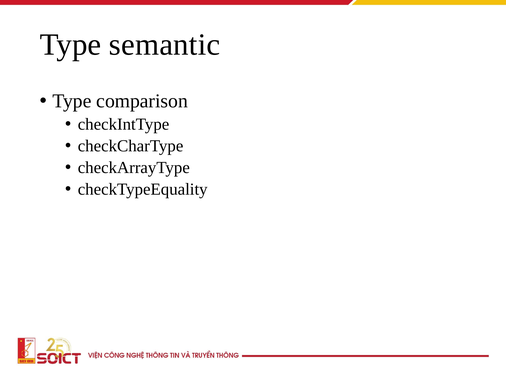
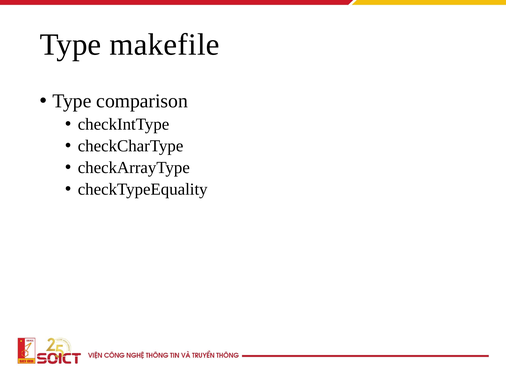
semantic: semantic -> makefile (165, 45)
